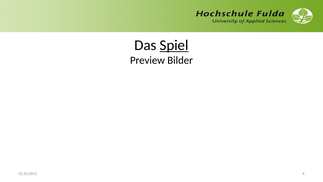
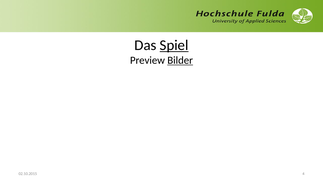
Bilder underline: none -> present (180, 60)
